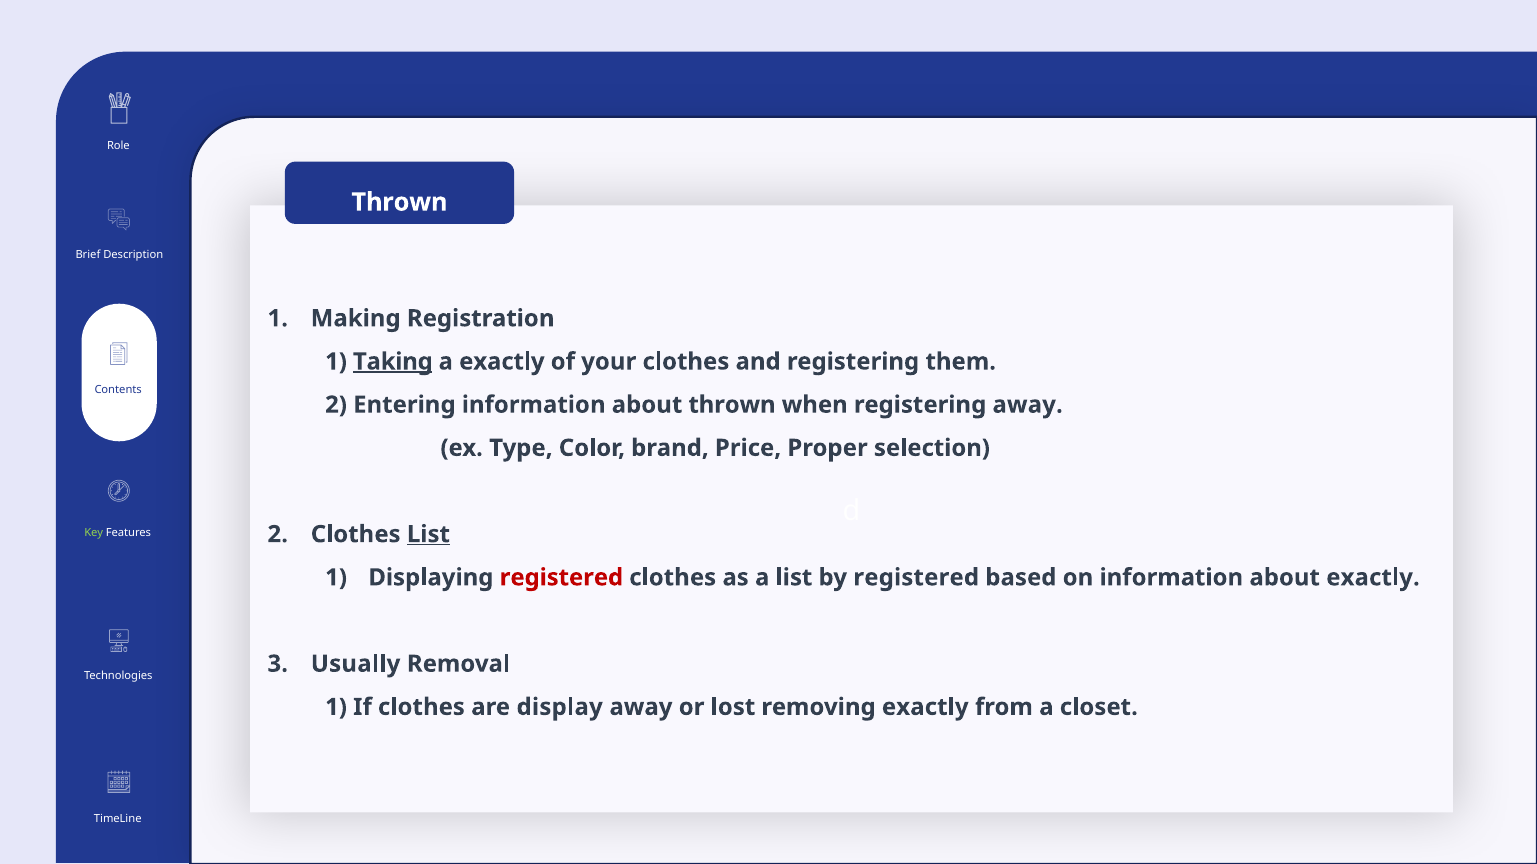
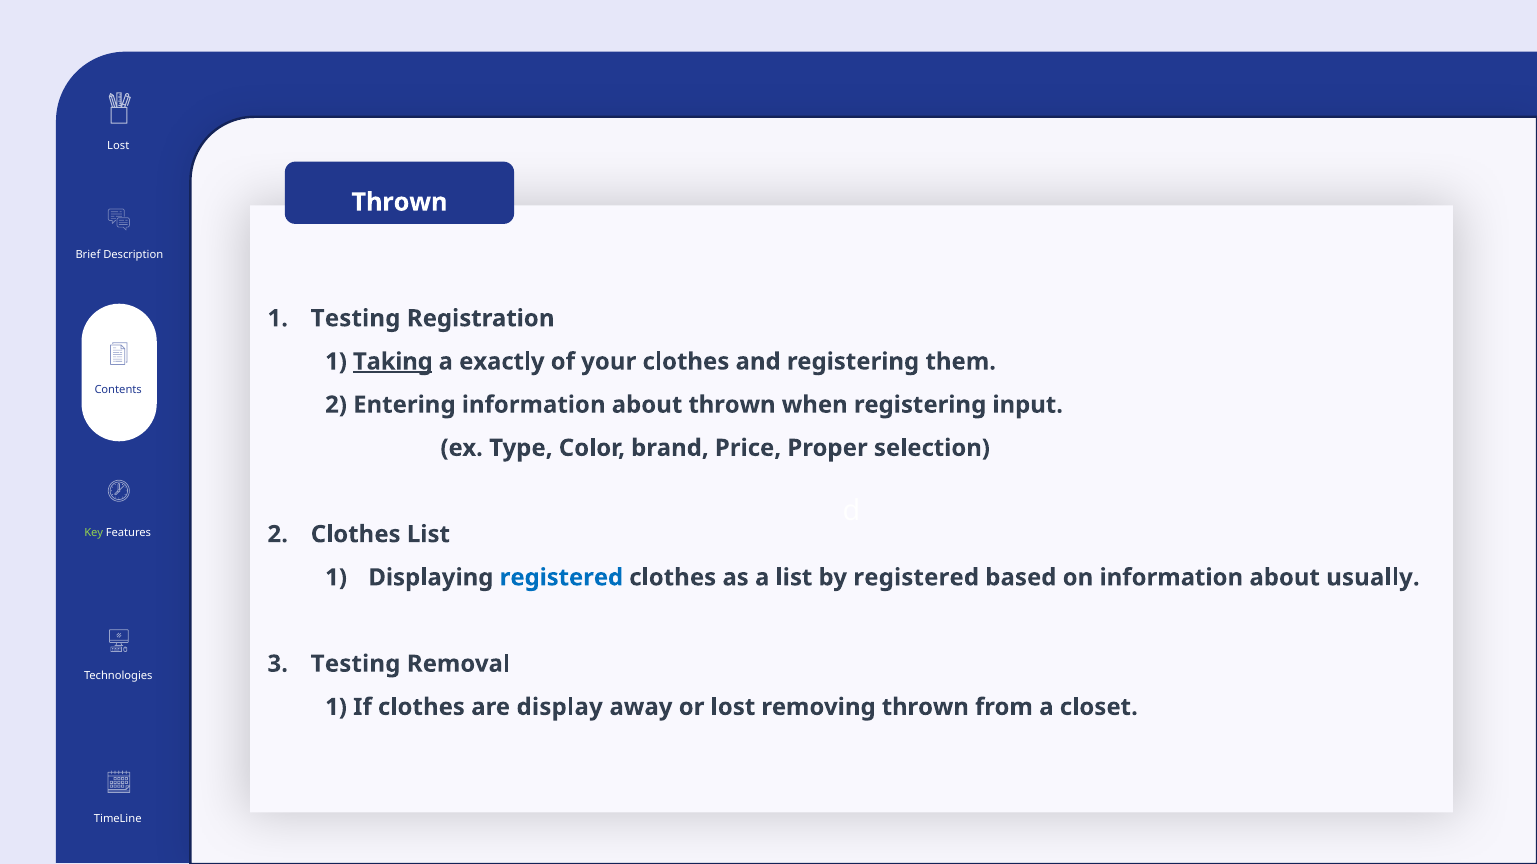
Role: Role -> Lost (118, 146)
1 Making: Making -> Testing (356, 319)
registering away: away -> input (1028, 405)
List underline: present -> none (428, 535)
registered colour: red -> blue (561, 578)
about exactly: exactly -> usually (1373, 578)
Usually: Usually -> Testing (356, 664)
removing exactly: exactly -> thrown (925, 707)
